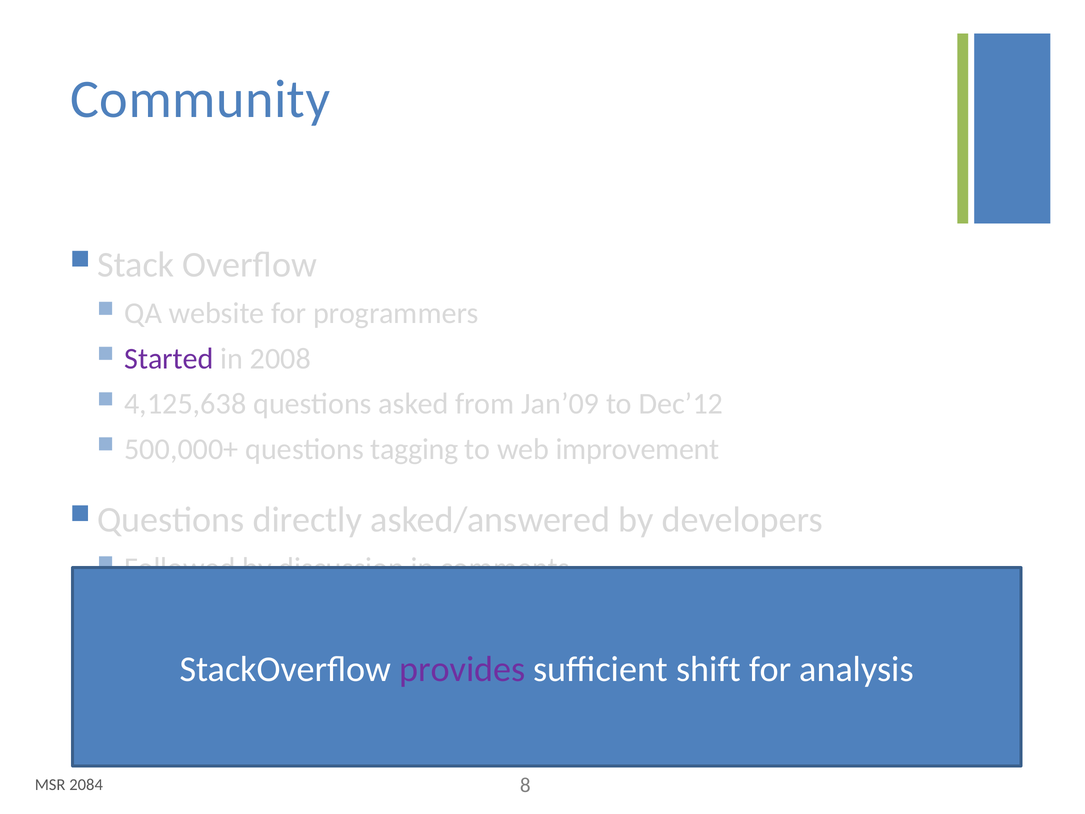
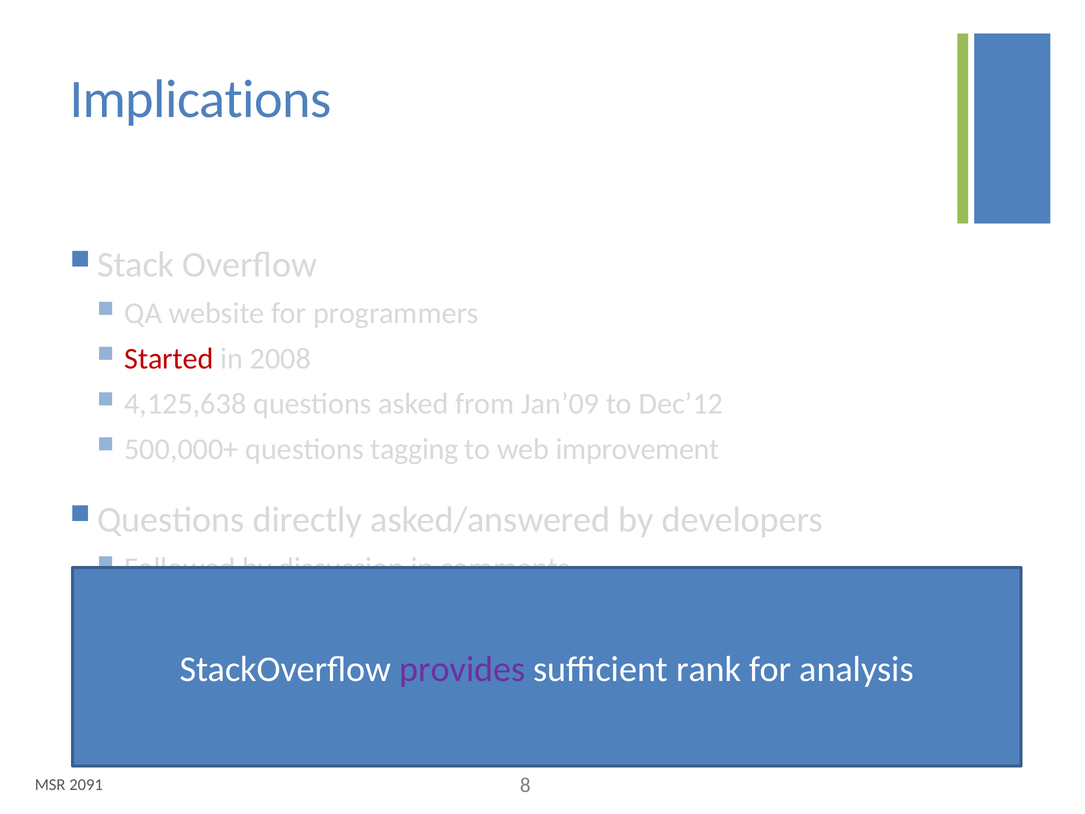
Community: Community -> Implications (201, 99)
Started colour: purple -> red (169, 358)
shift: shift -> rank (709, 669)
2084: 2084 -> 2091 (86, 785)
